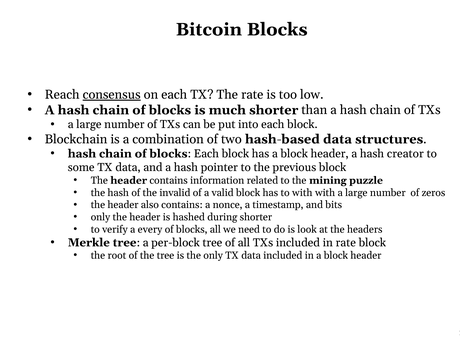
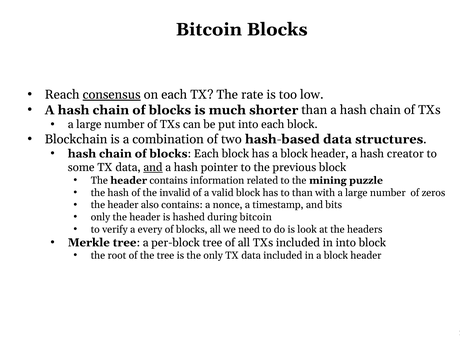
and underline: none -> present (153, 167)
to with: with -> than (302, 193)
during shorter: shorter -> bitcoin (256, 217)
in rate: rate -> into (346, 243)
